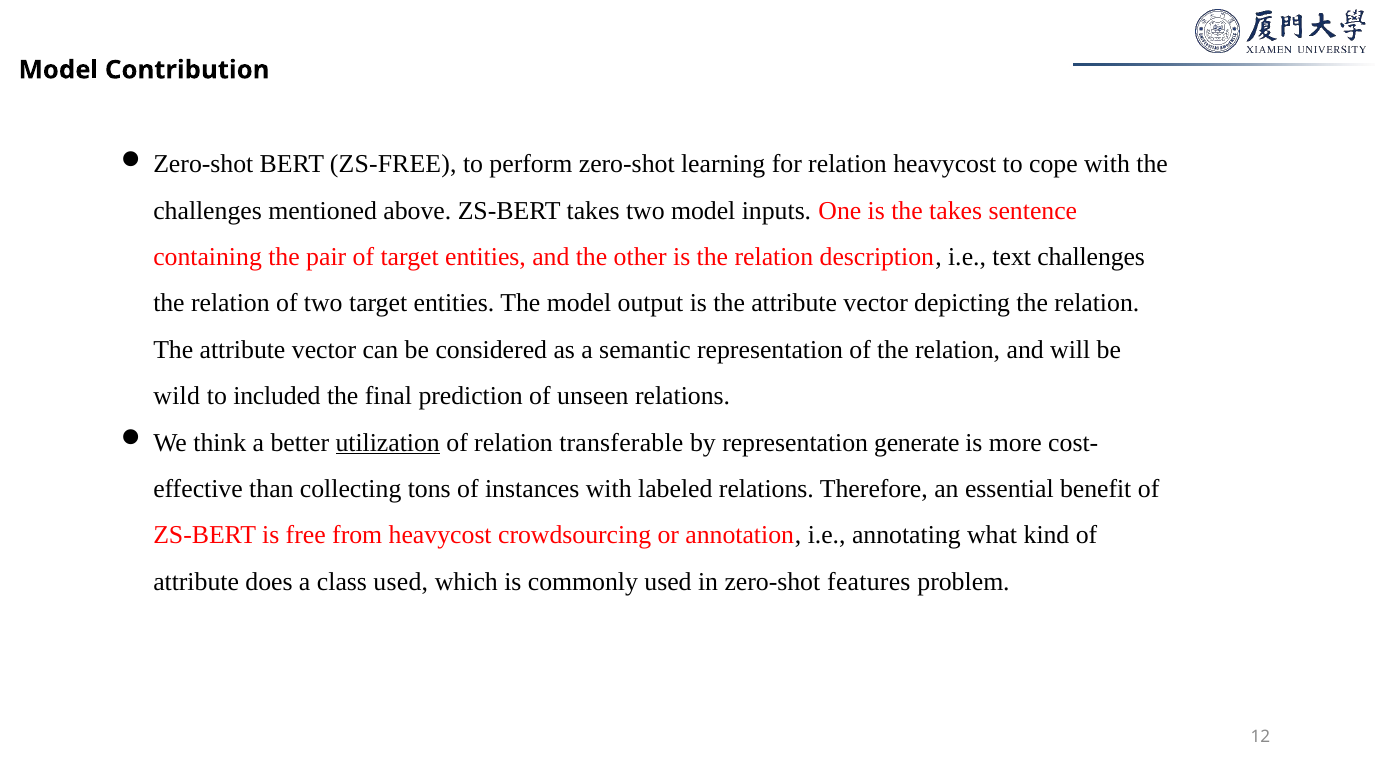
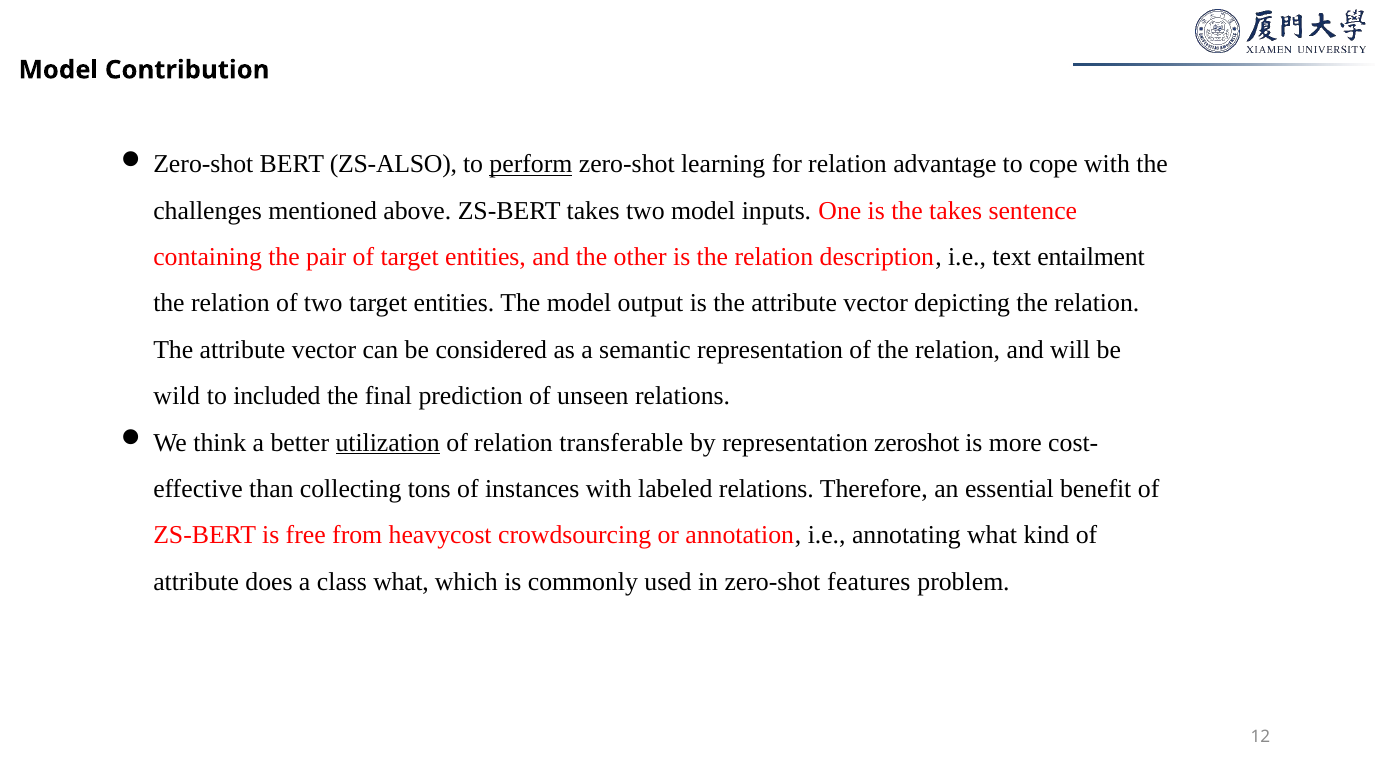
ZS-FREE: ZS-FREE -> ZS-ALSO (393, 164)
perform underline: none -> present (531, 164)
relation heavycost: heavycost -> advantage (945, 164)
text challenges: challenges -> entailment (1091, 257)
generate: generate -> zeroshot (917, 443)
class used: used -> what (401, 582)
